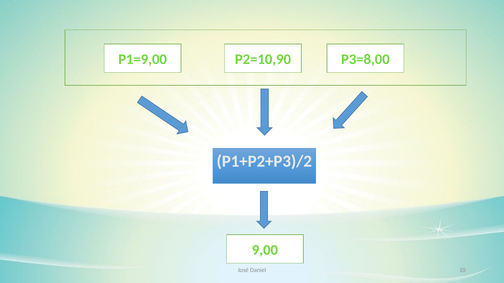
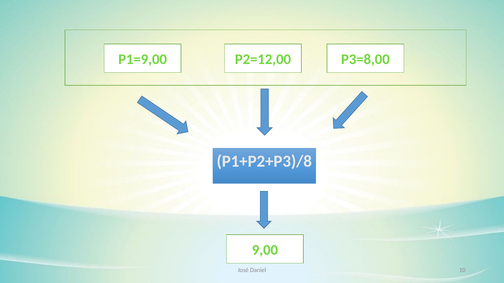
P2=10,90: P2=10,90 -> P2=12,00 (263, 59)
P1+P2+P3)/2: P1+P2+P3)/2 -> P1+P2+P3)/8 (264, 162)
